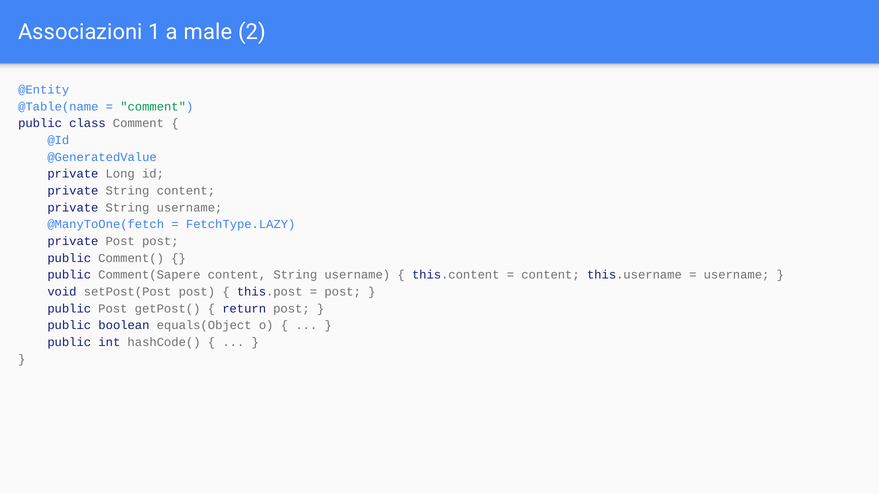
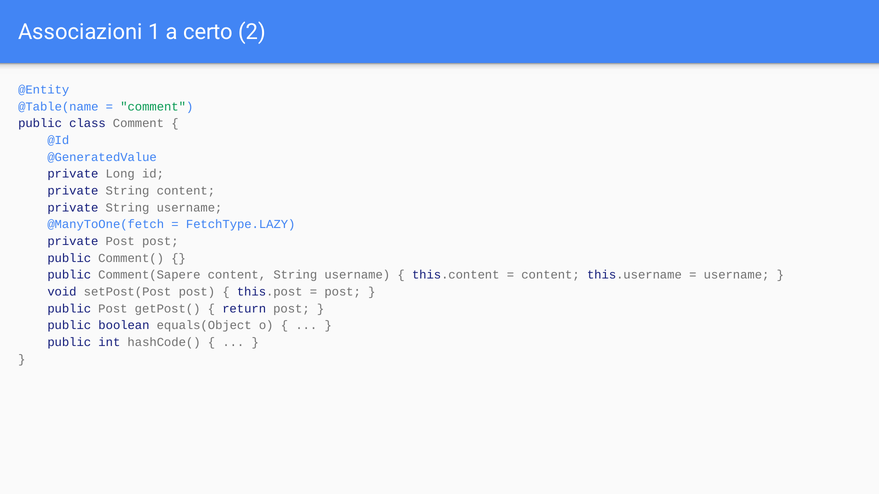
male: male -> certo (208, 32)
